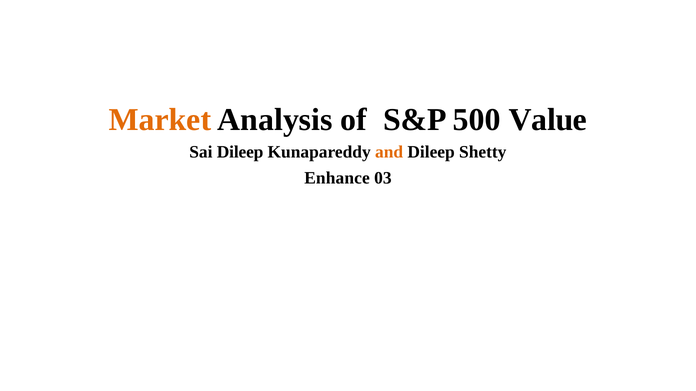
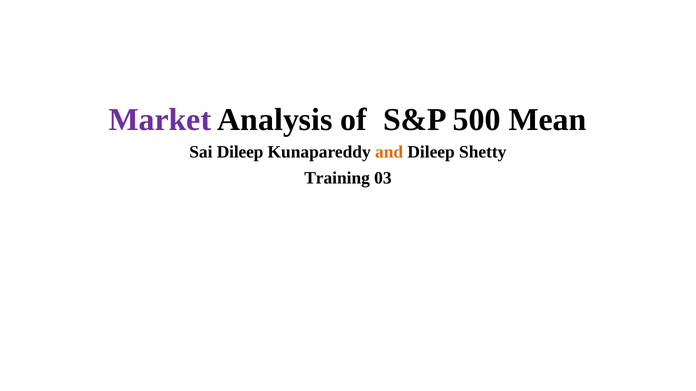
Market colour: orange -> purple (160, 120)
Value: Value -> Mean (548, 120)
Enhance: Enhance -> Training (337, 178)
